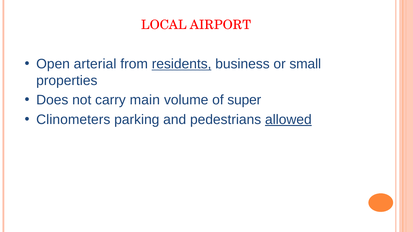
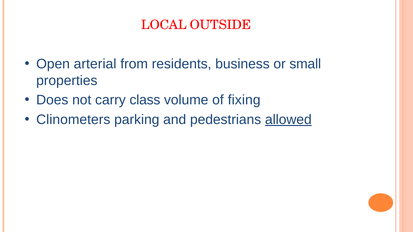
AIRPORT: AIRPORT -> OUTSIDE (221, 25)
residents underline: present -> none (182, 64)
main: main -> class (145, 100)
super: super -> fixing (244, 100)
